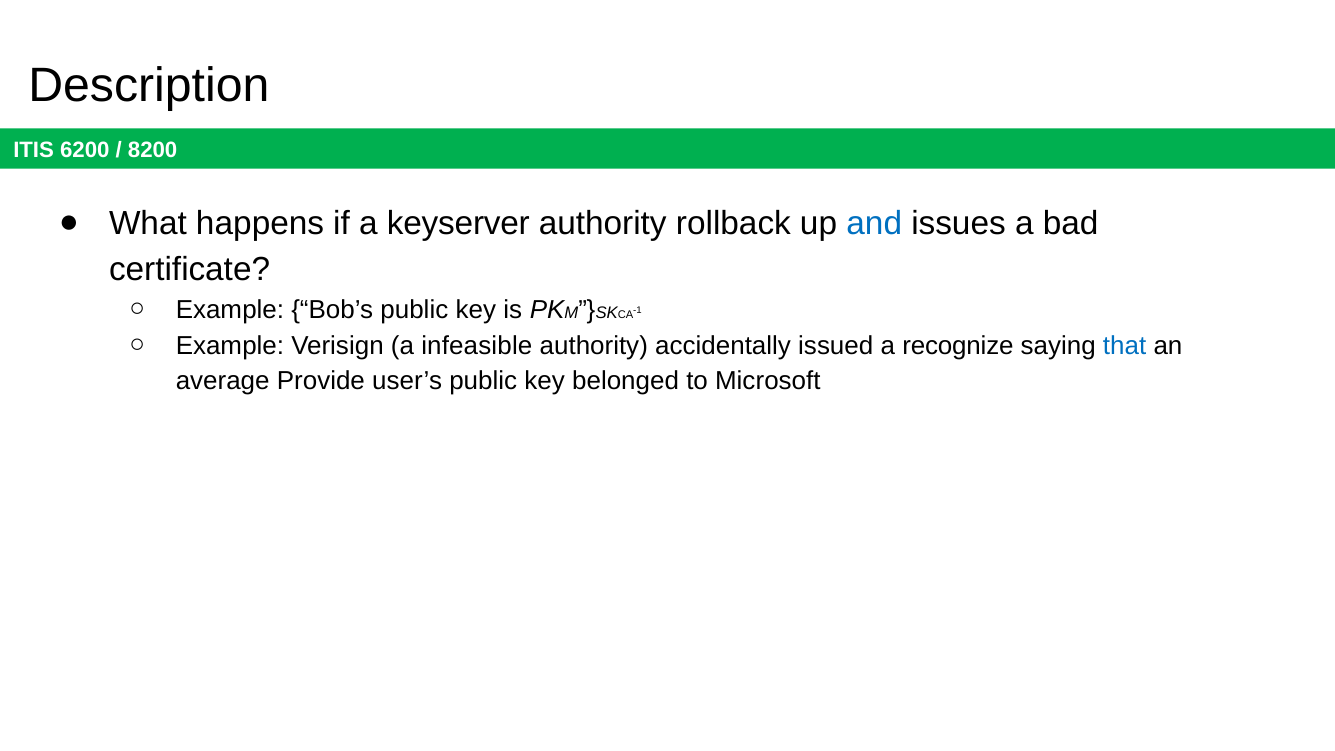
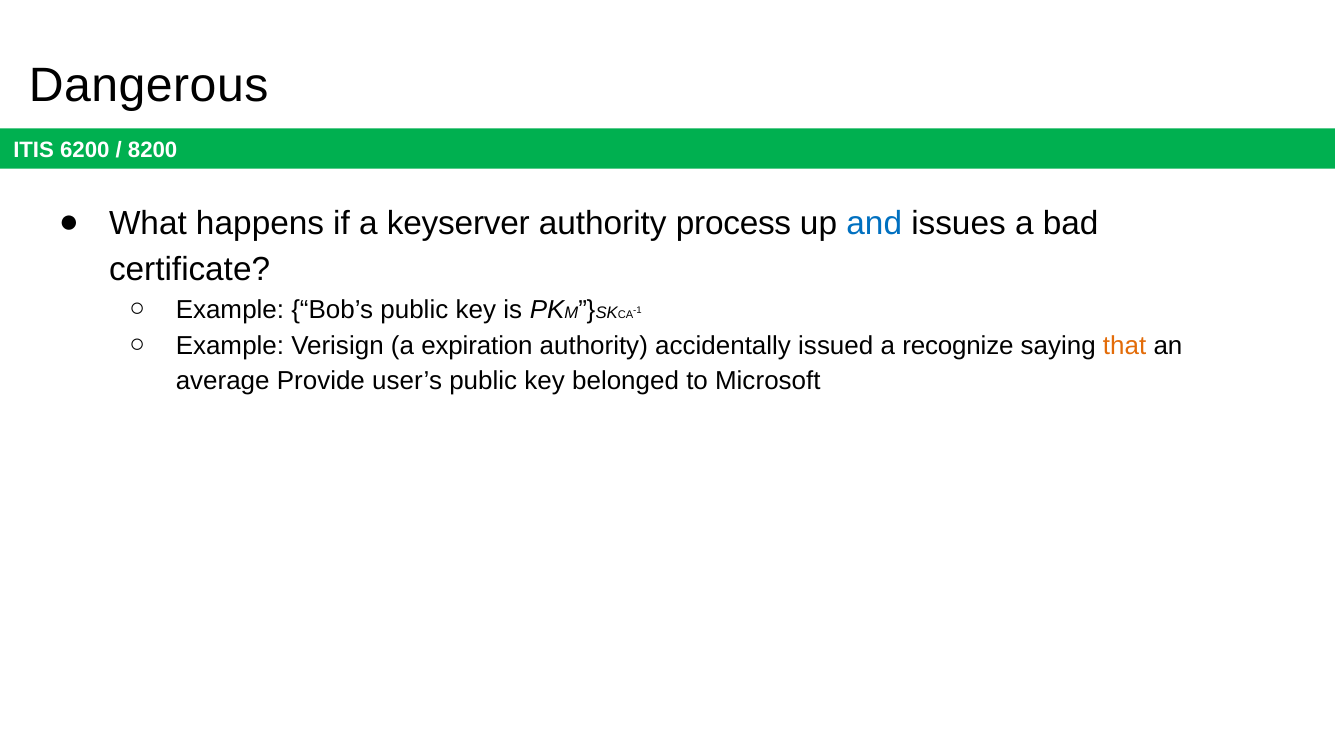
Description: Description -> Dangerous (149, 85)
rollback: rollback -> process (734, 224)
infeasible: infeasible -> expiration (477, 345)
that colour: blue -> orange (1125, 345)
